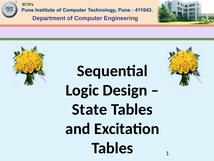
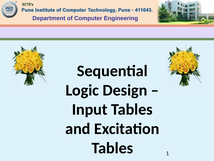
State: State -> Input (90, 109)
